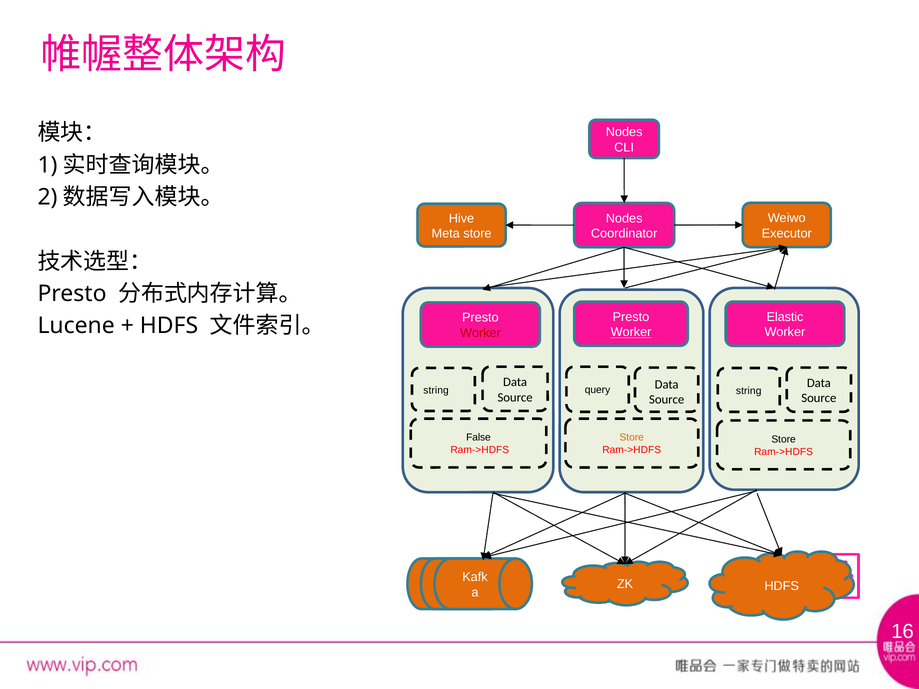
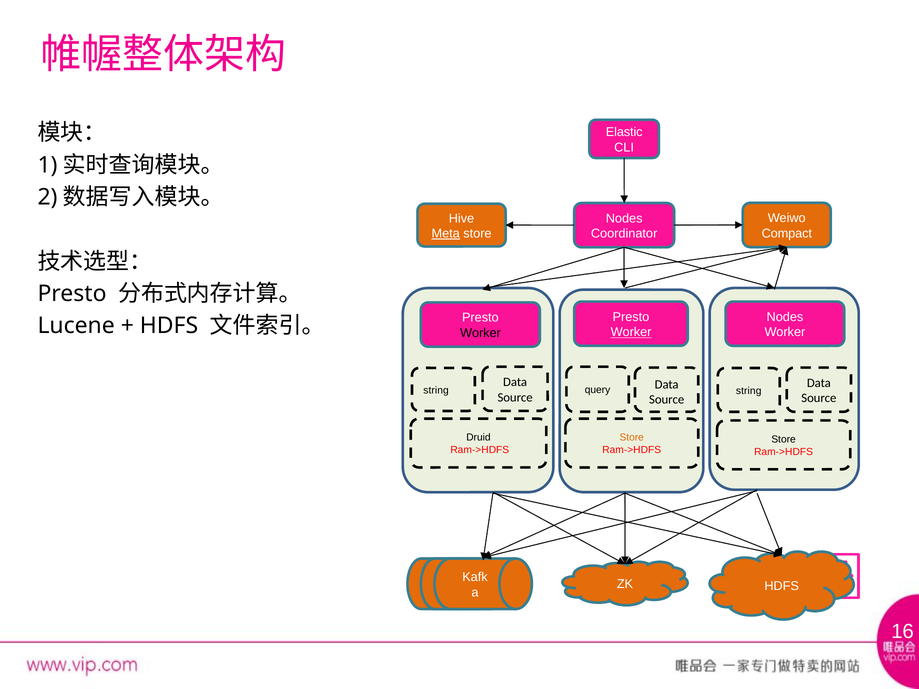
Nodes: Nodes -> Elastic (624, 132)
Executor: Executor -> Compact (787, 234)
Meta underline: none -> present (446, 234)
Elastic: Elastic -> Nodes (785, 317)
Worker colour: red -> black (480, 333)
False: False -> Druid (478, 438)
